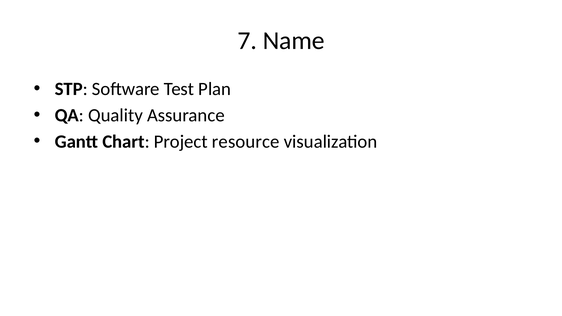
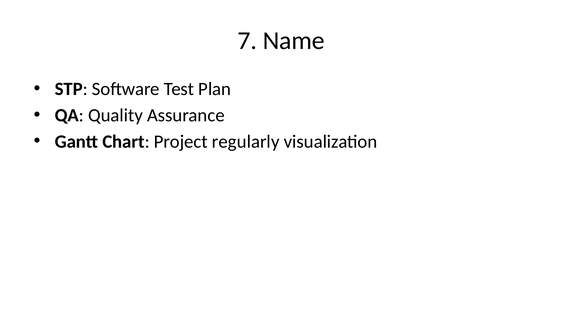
resource: resource -> regularly (246, 142)
